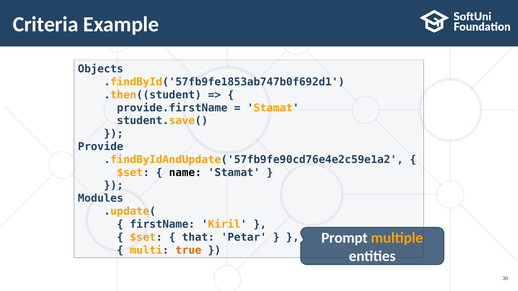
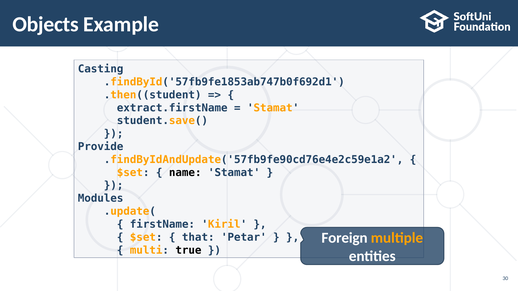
Criteria: Criteria -> Objects (46, 25)
Objects: Objects -> Casting (101, 69)
provide.firstName: provide.firstName -> extract.firstName (172, 108)
Prompt: Prompt -> Foreign (345, 238)
true colour: orange -> black (188, 250)
